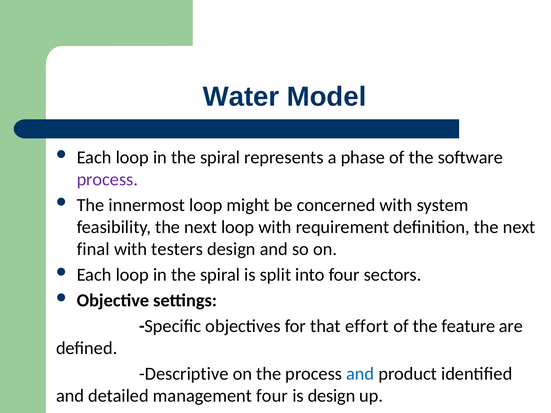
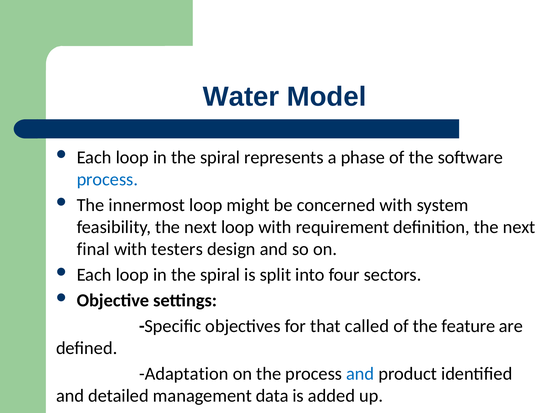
process colour: purple -> blue (107, 179)
effort: effort -> called (367, 326)
Descriptive: Descriptive -> Adaptation (184, 374)
management four: four -> data (272, 396)
is design: design -> added (331, 396)
